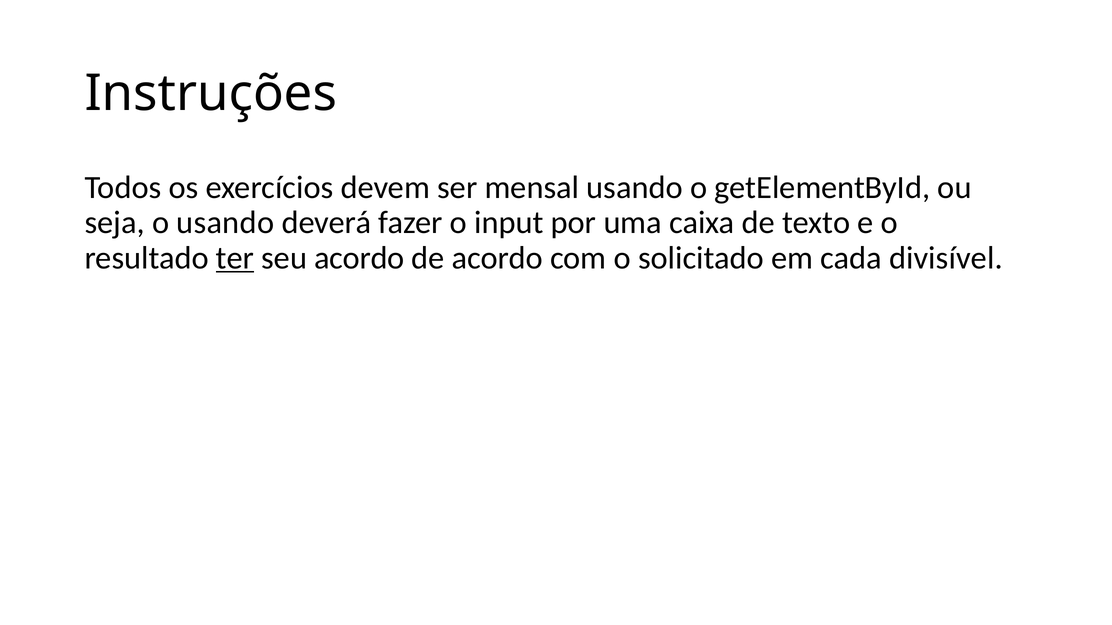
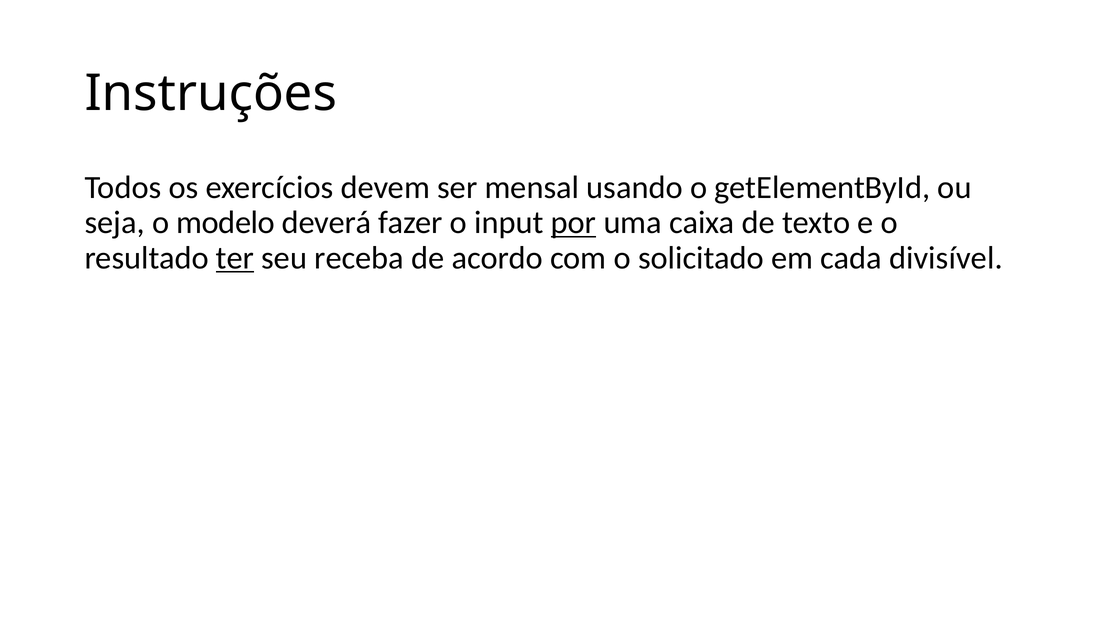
o usando: usando -> modelo (226, 223)
por underline: none -> present (574, 223)
seu acordo: acordo -> receba (359, 258)
